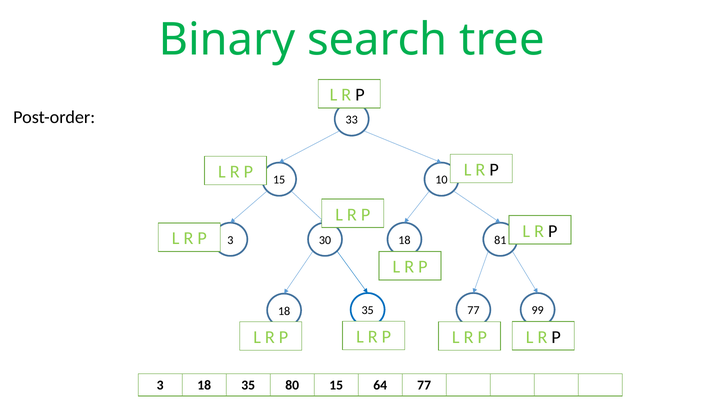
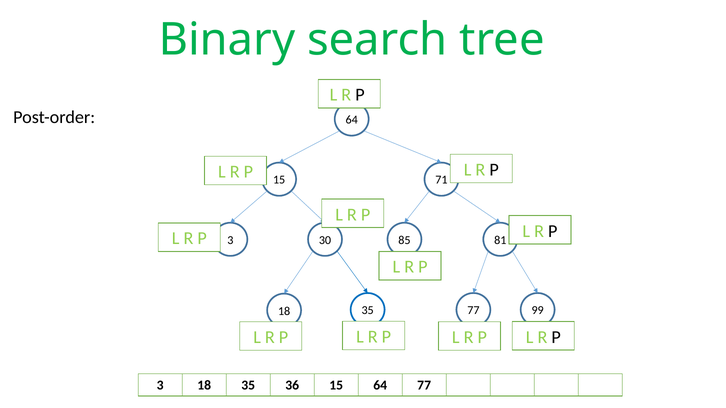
Post-order 33: 33 -> 64 (352, 120)
10: 10 -> 71 (441, 180)
30 18: 18 -> 85 (404, 240)
80: 80 -> 36 (292, 385)
